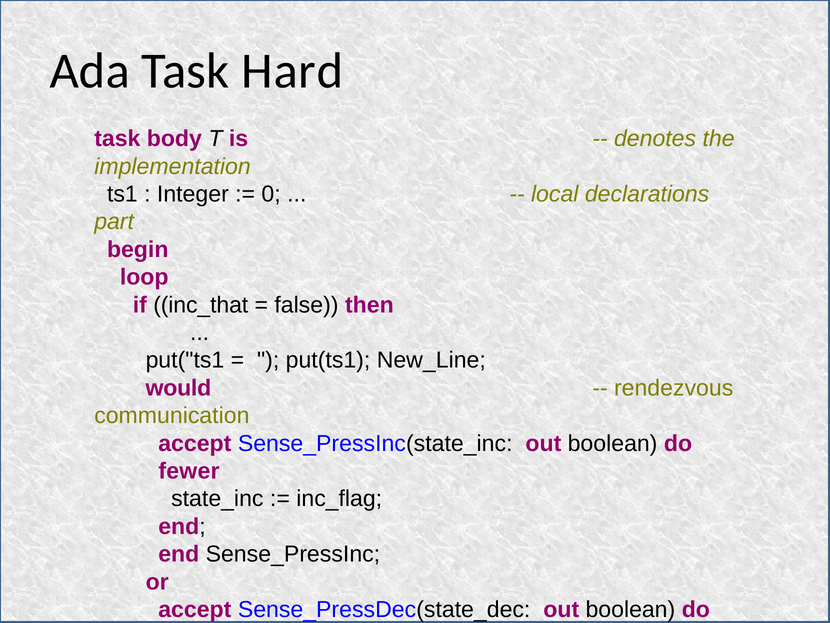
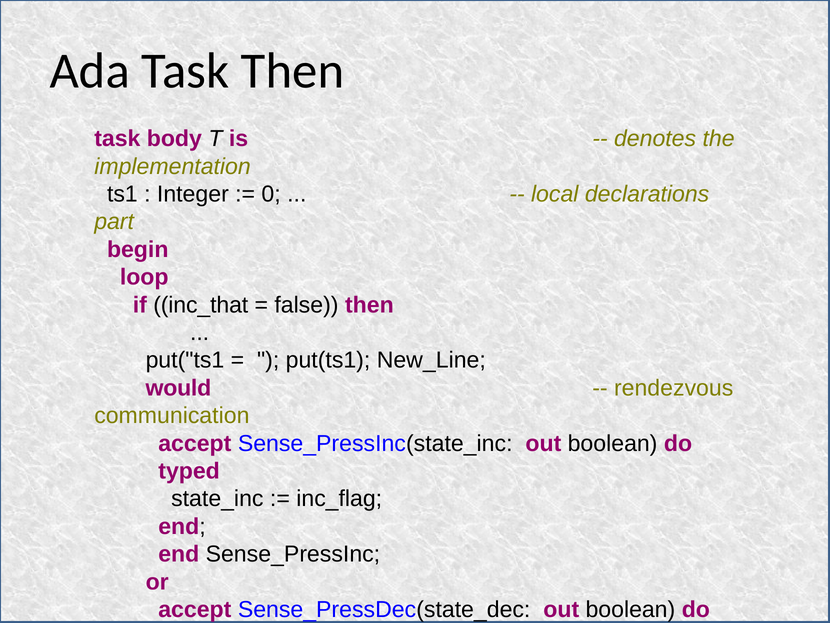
Task Hard: Hard -> Then (293, 71)
fewer: fewer -> typed (189, 471)
